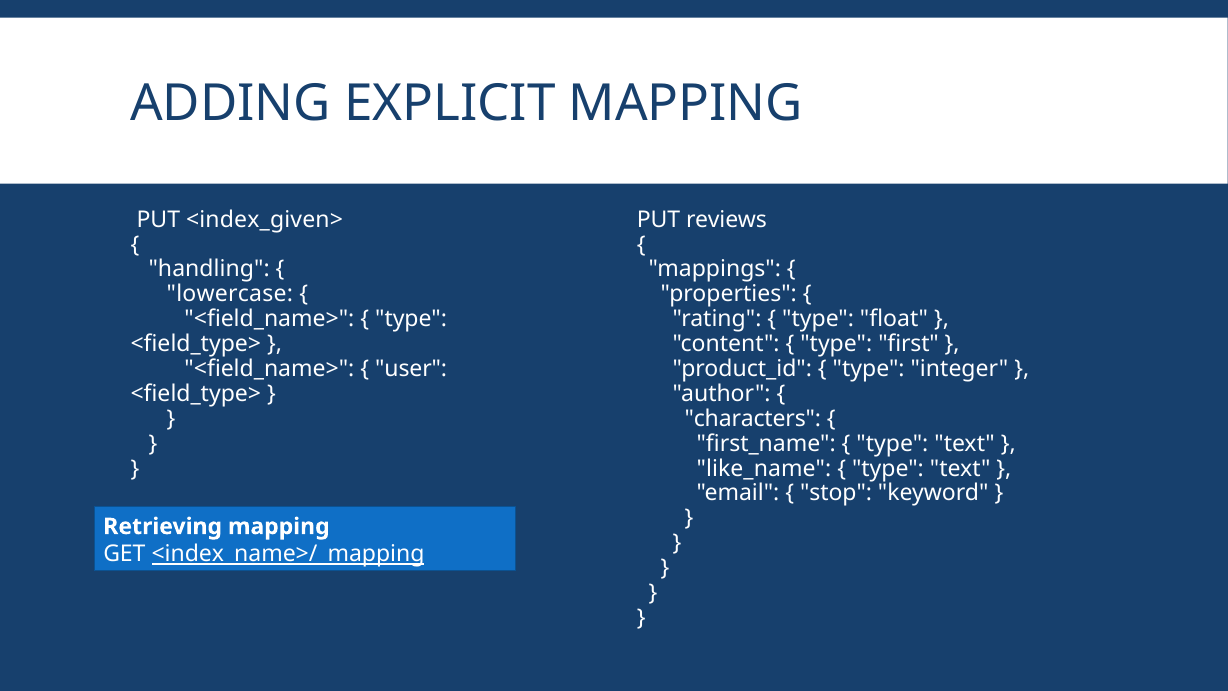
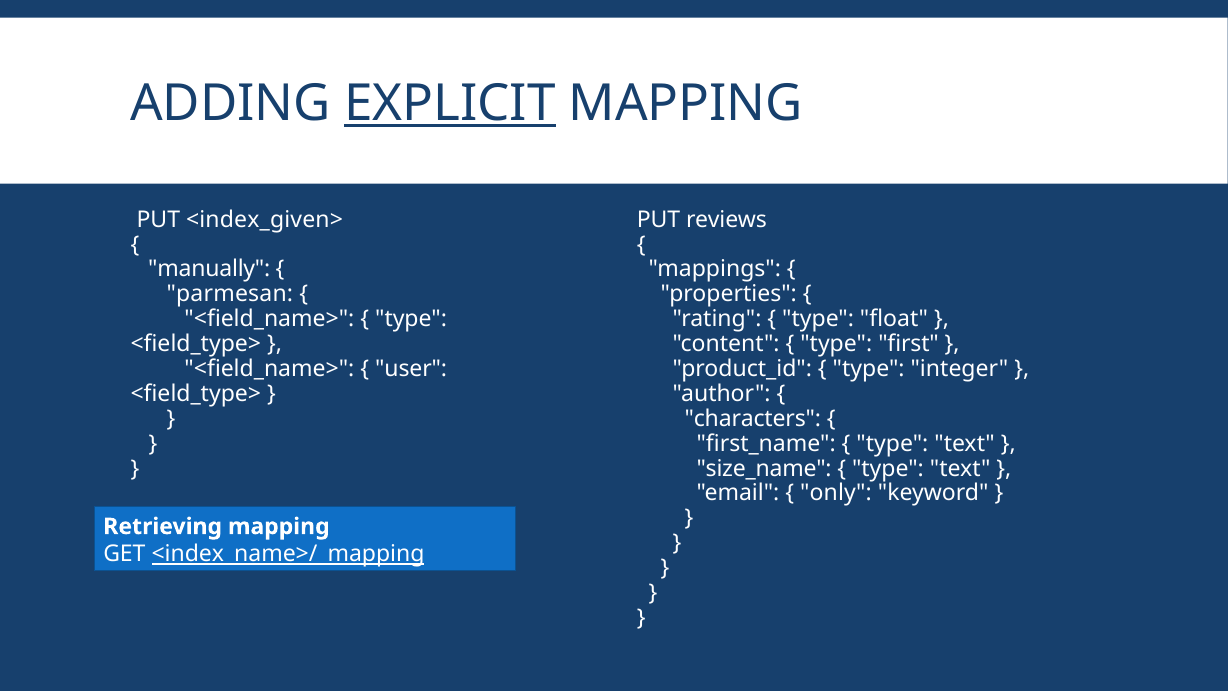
EXPLICIT underline: none -> present (450, 103)
handling: handling -> manually (209, 269)
lowercase: lowercase -> parmesan (230, 294)
like_name: like_name -> size_name (764, 468)
stop: stop -> only (836, 493)
